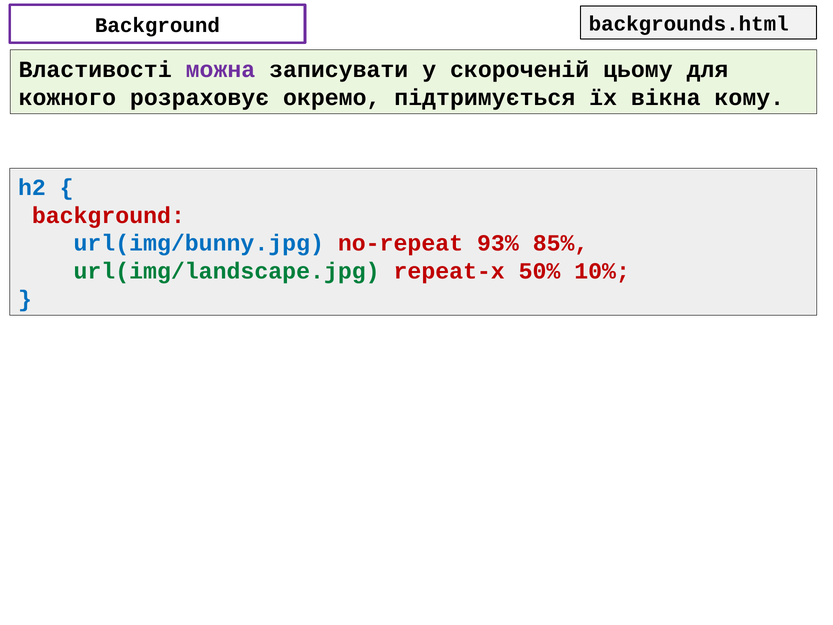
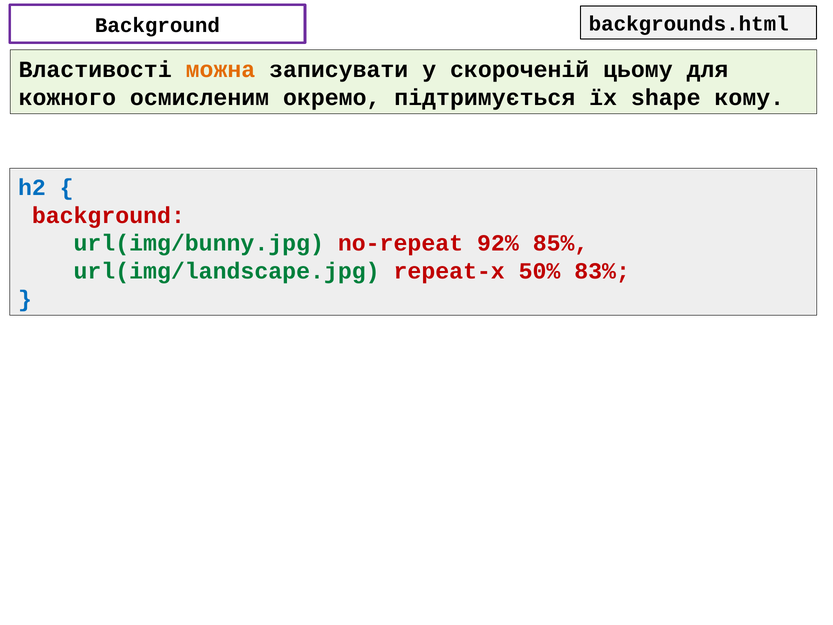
можна colour: purple -> orange (220, 70)
розраховує: розраховує -> осмисленим (200, 97)
вікна: вікна -> shape (666, 97)
url(img/bunny.jpg colour: blue -> green (199, 243)
93%: 93% -> 92% (498, 243)
10%: 10% -> 83% (602, 271)
